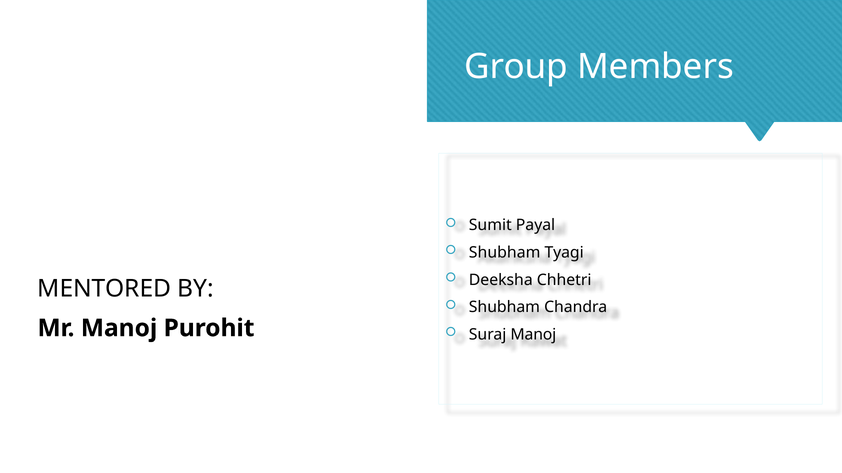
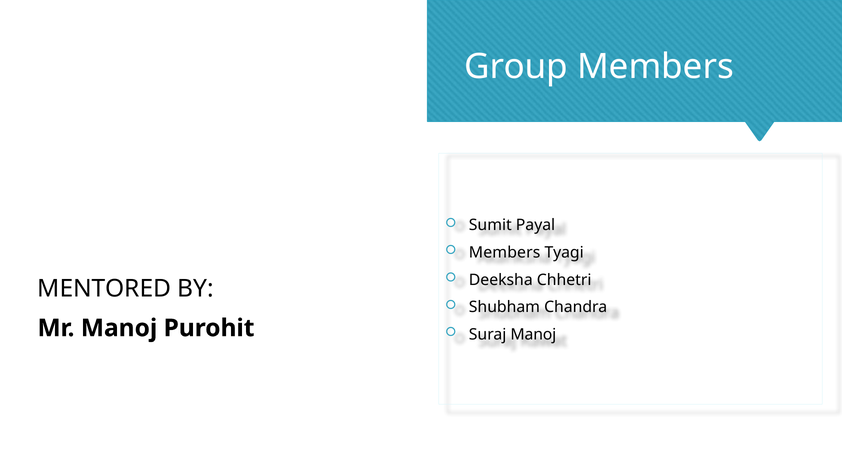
Shubham: Shubham -> Members (505, 253)
